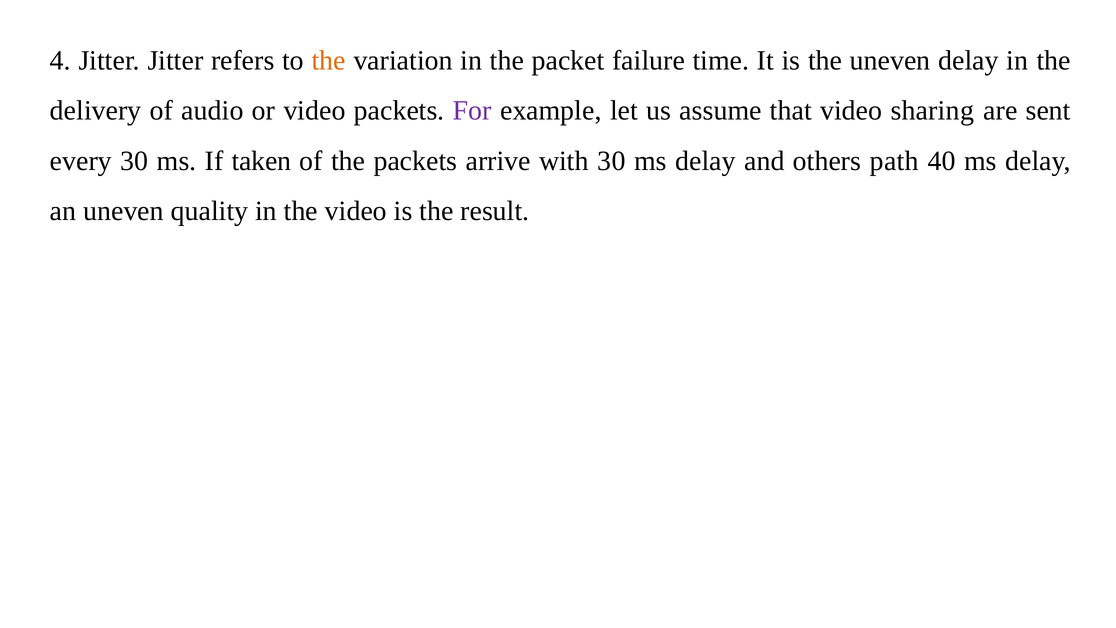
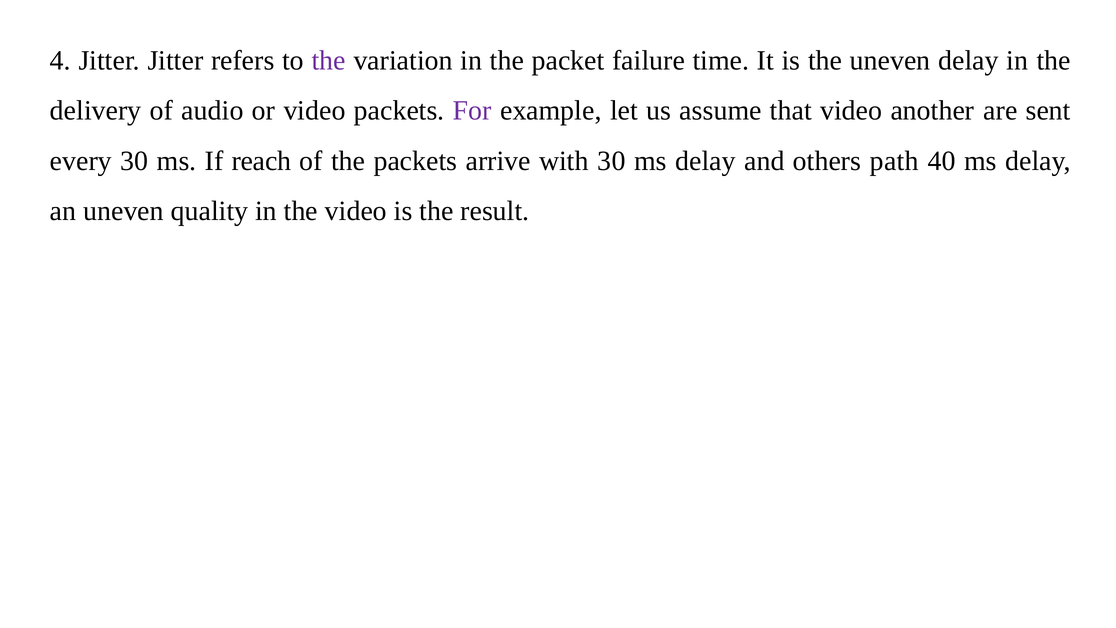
the colour: orange -> purple (329, 60)
sharing: sharing -> another (932, 111)
taken: taken -> reach (261, 161)
